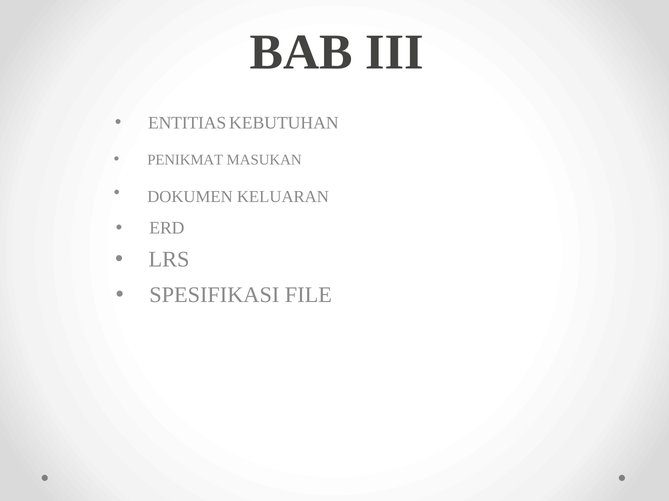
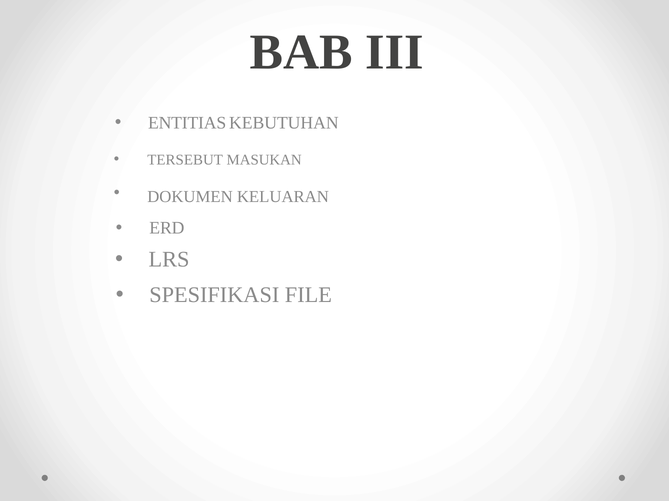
PENIKMAT: PENIKMAT -> TERSEBUT (185, 160)
